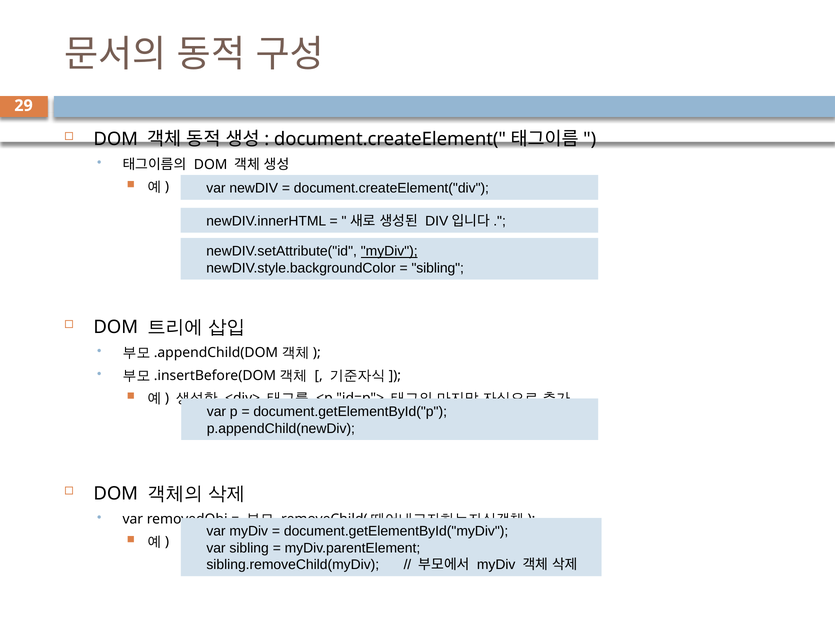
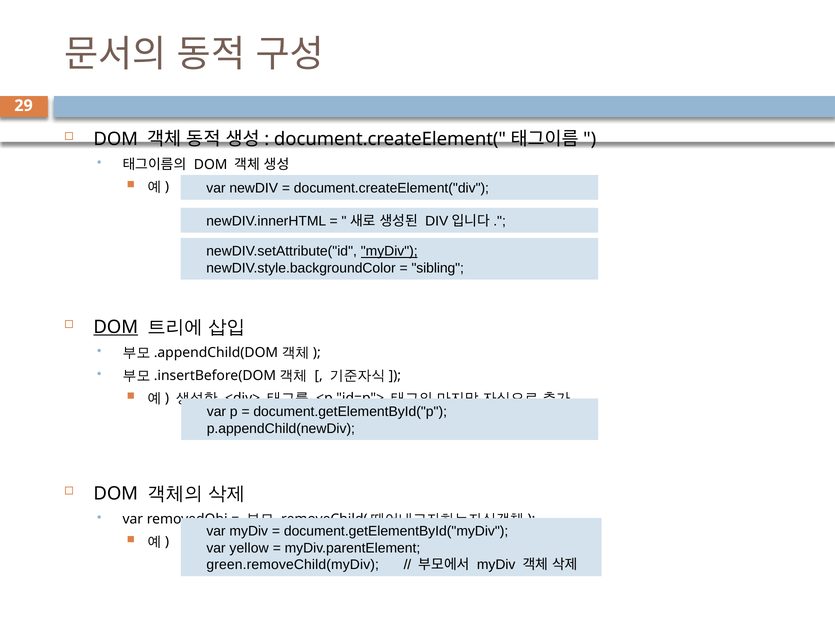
DOM underline: none -> present (116, 327)
var sibling: sibling -> yellow (249, 548)
sibling.removeChild(myDiv: sibling.removeChild(myDiv -> green.removeChild(myDiv (293, 565)
